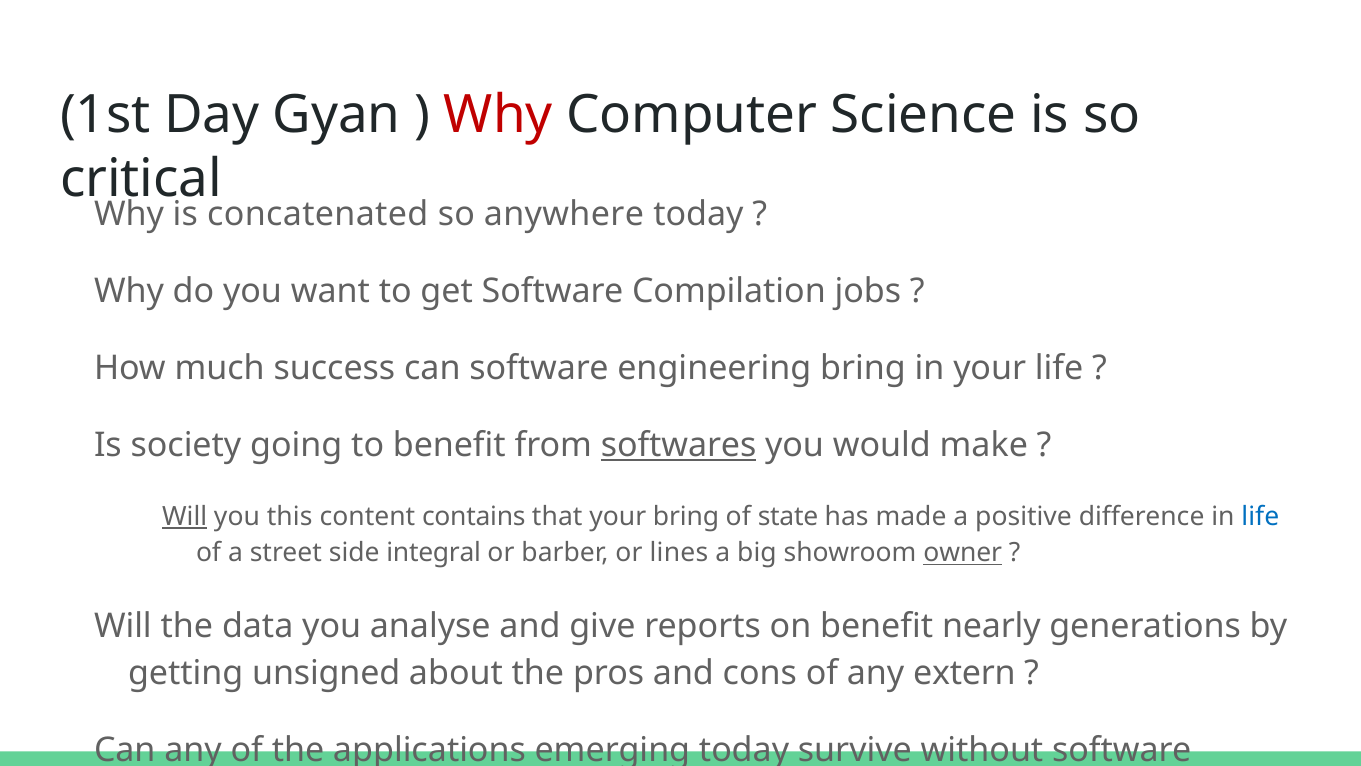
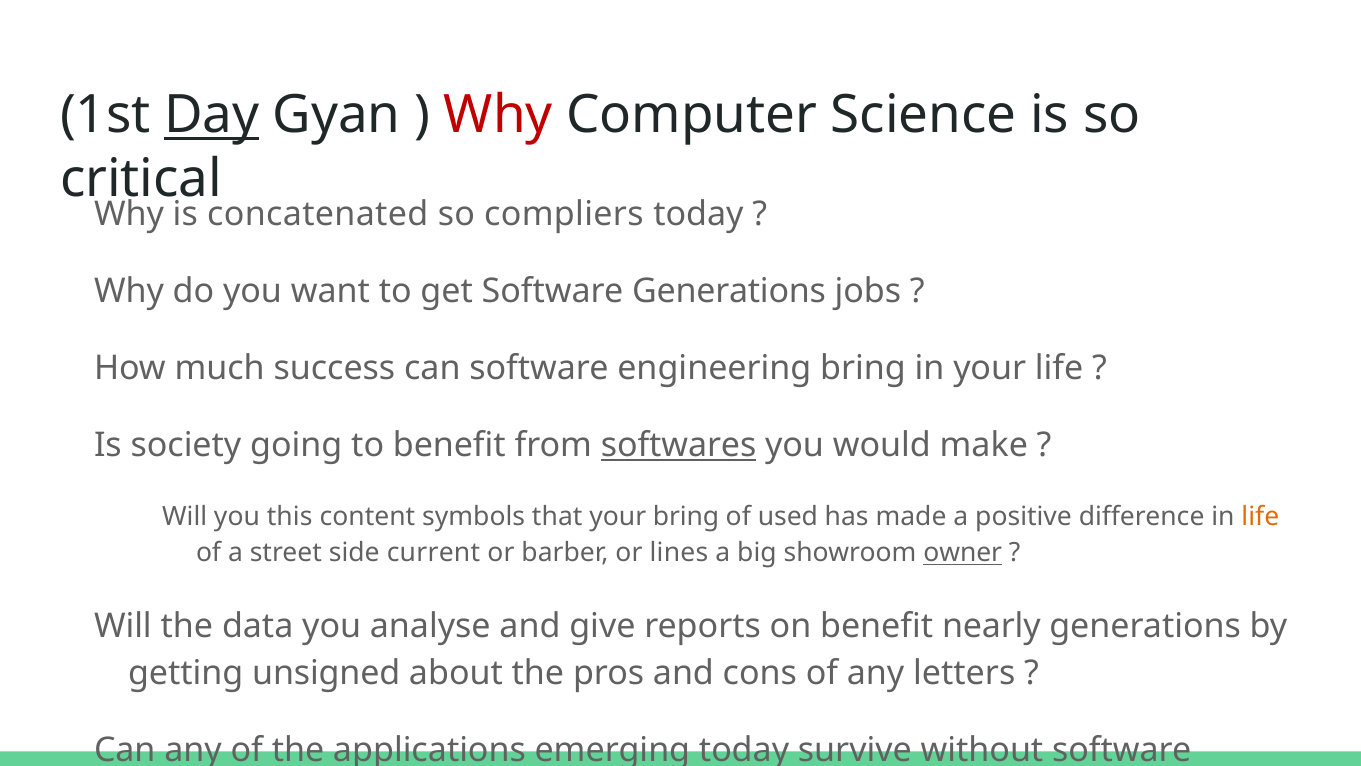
Day underline: none -> present (212, 115)
anywhere: anywhere -> compliers (564, 214)
Software Compilation: Compilation -> Generations (729, 291)
Will underline: present -> none (185, 516)
contains: contains -> symbols (474, 516)
state: state -> used (788, 516)
life colour: blue -> orange (1260, 516)
integral: integral -> current (433, 553)
extern: extern -> letters (964, 673)
